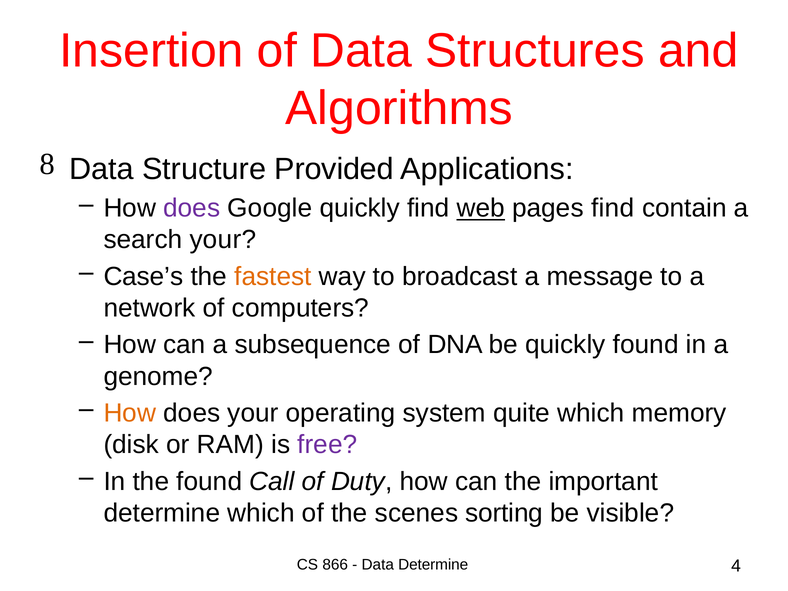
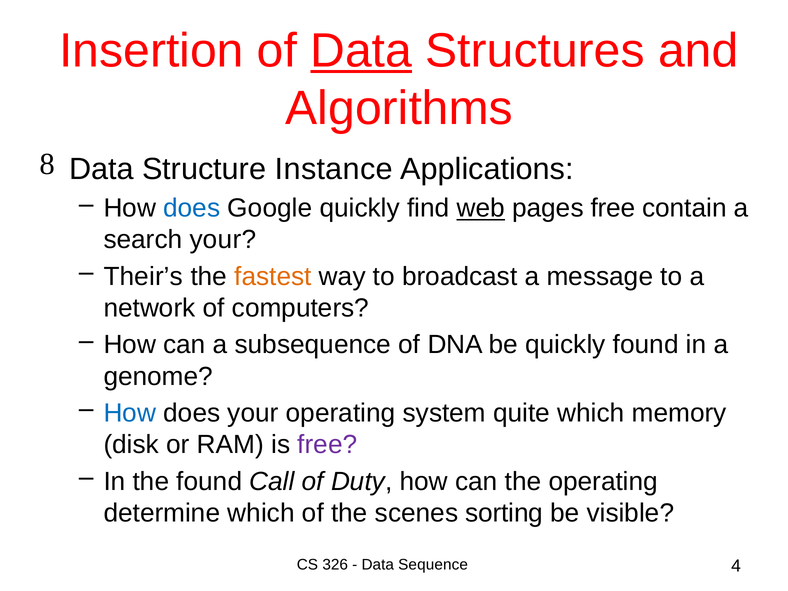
Data underline: none -> present (361, 51)
Provided: Provided -> Instance (334, 169)
does colour: purple -> blue (192, 208)
pages find: find -> free (613, 208)
Case’s: Case’s -> Their’s (143, 277)
How colour: orange -> blue (130, 413)
the important: important -> operating (603, 481)
866: 866 -> 326 (335, 565)
Data Determine: Determine -> Sequence (433, 565)
